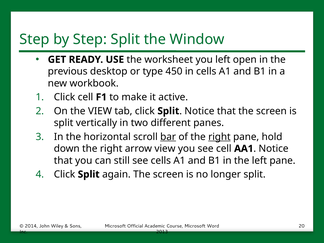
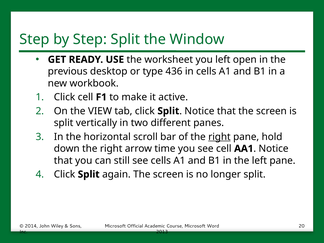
450: 450 -> 436 (174, 71)
bar underline: present -> none (168, 137)
arrow view: view -> time (165, 149)
